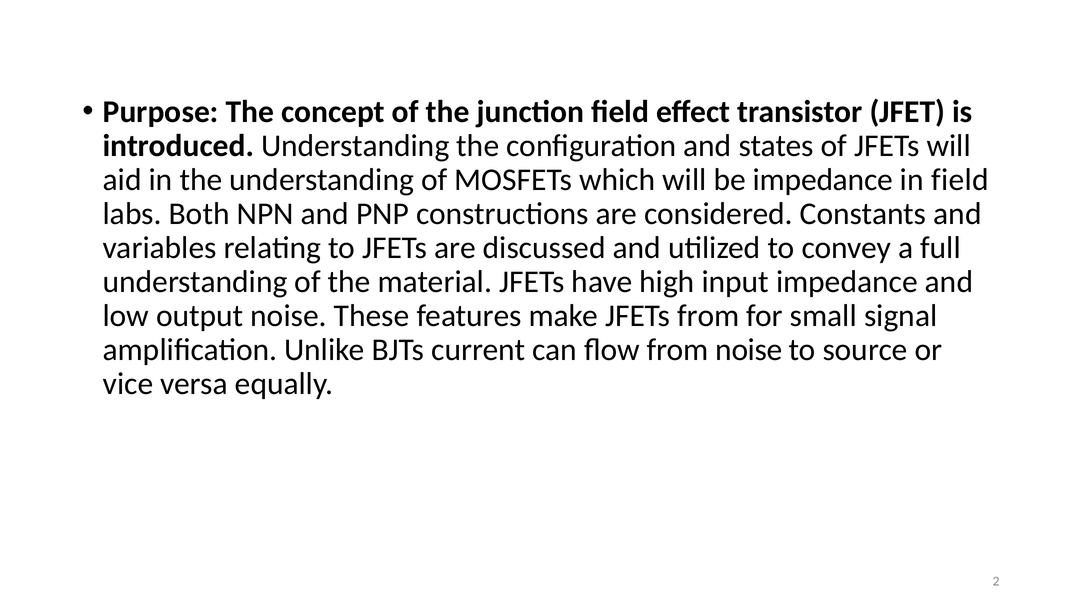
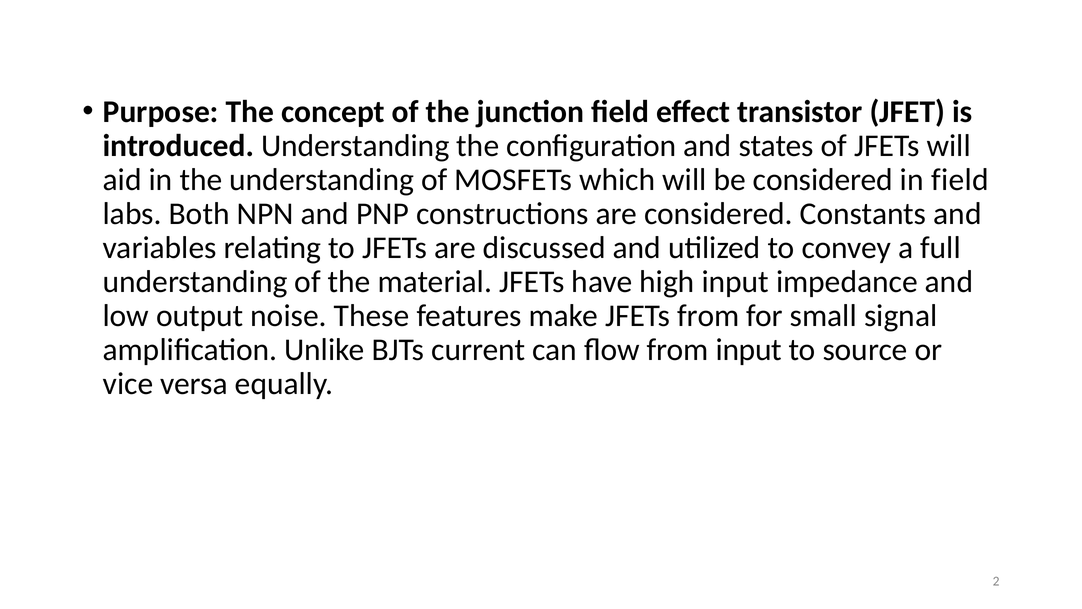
be impedance: impedance -> considered (823, 180)
from noise: noise -> input (749, 350)
